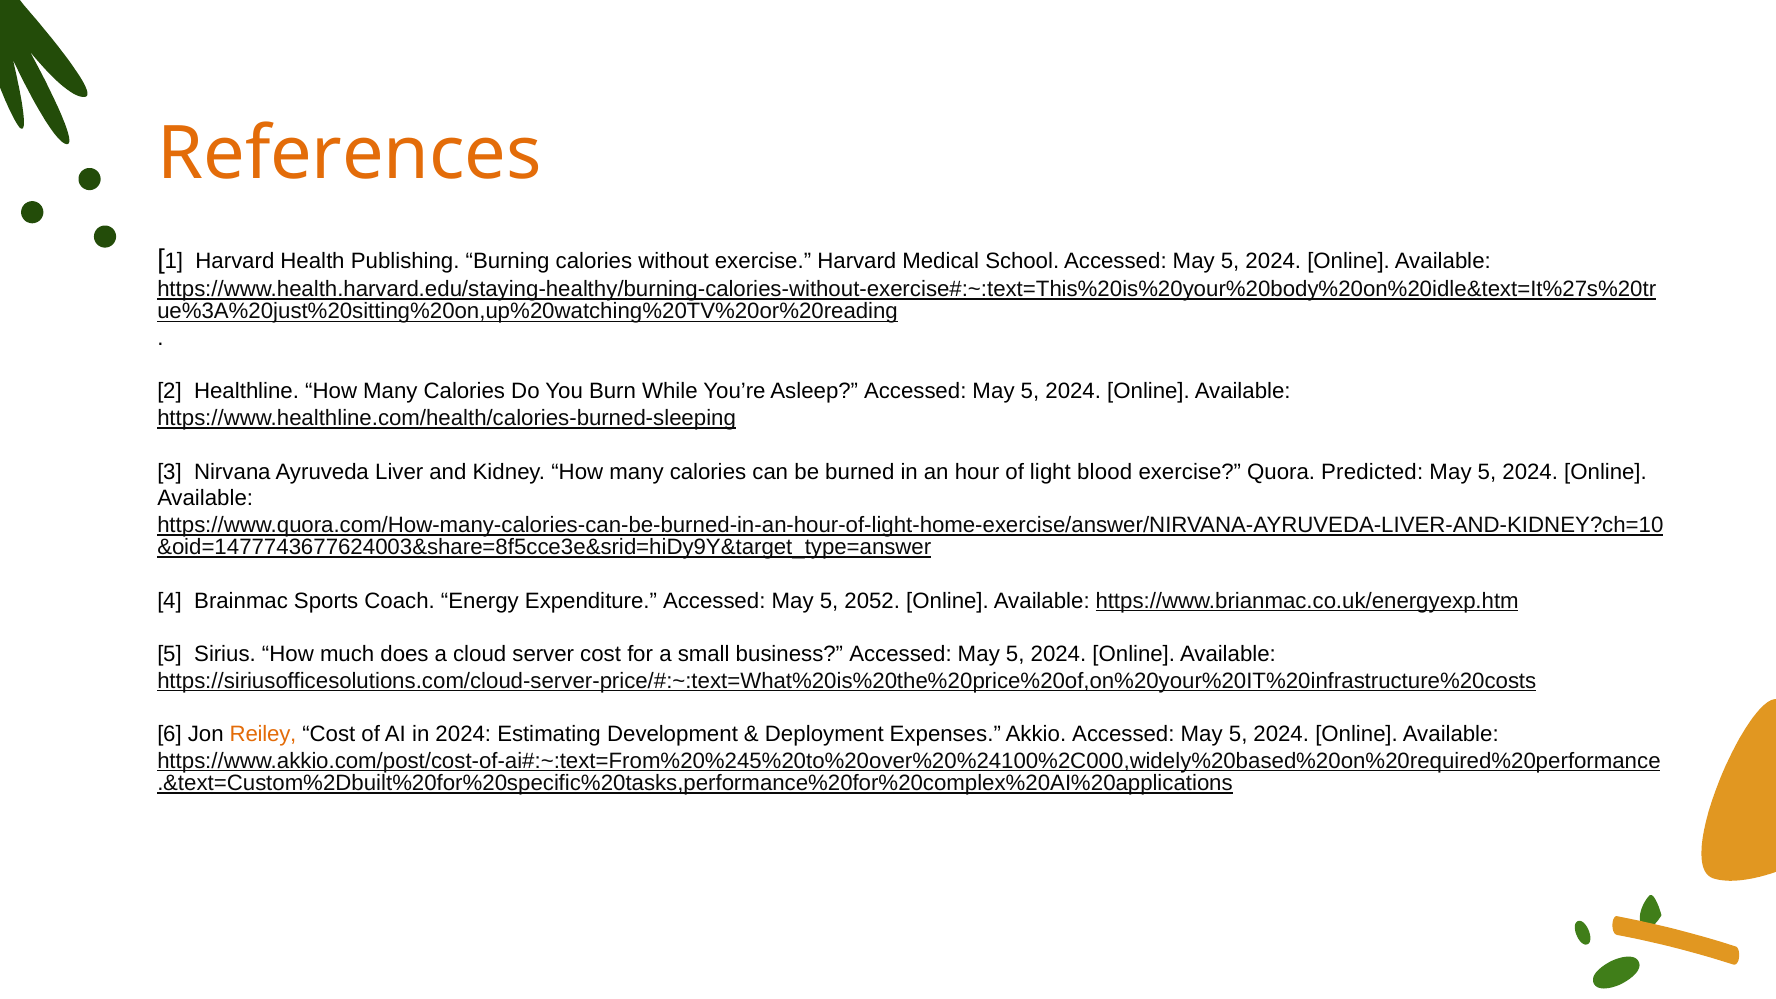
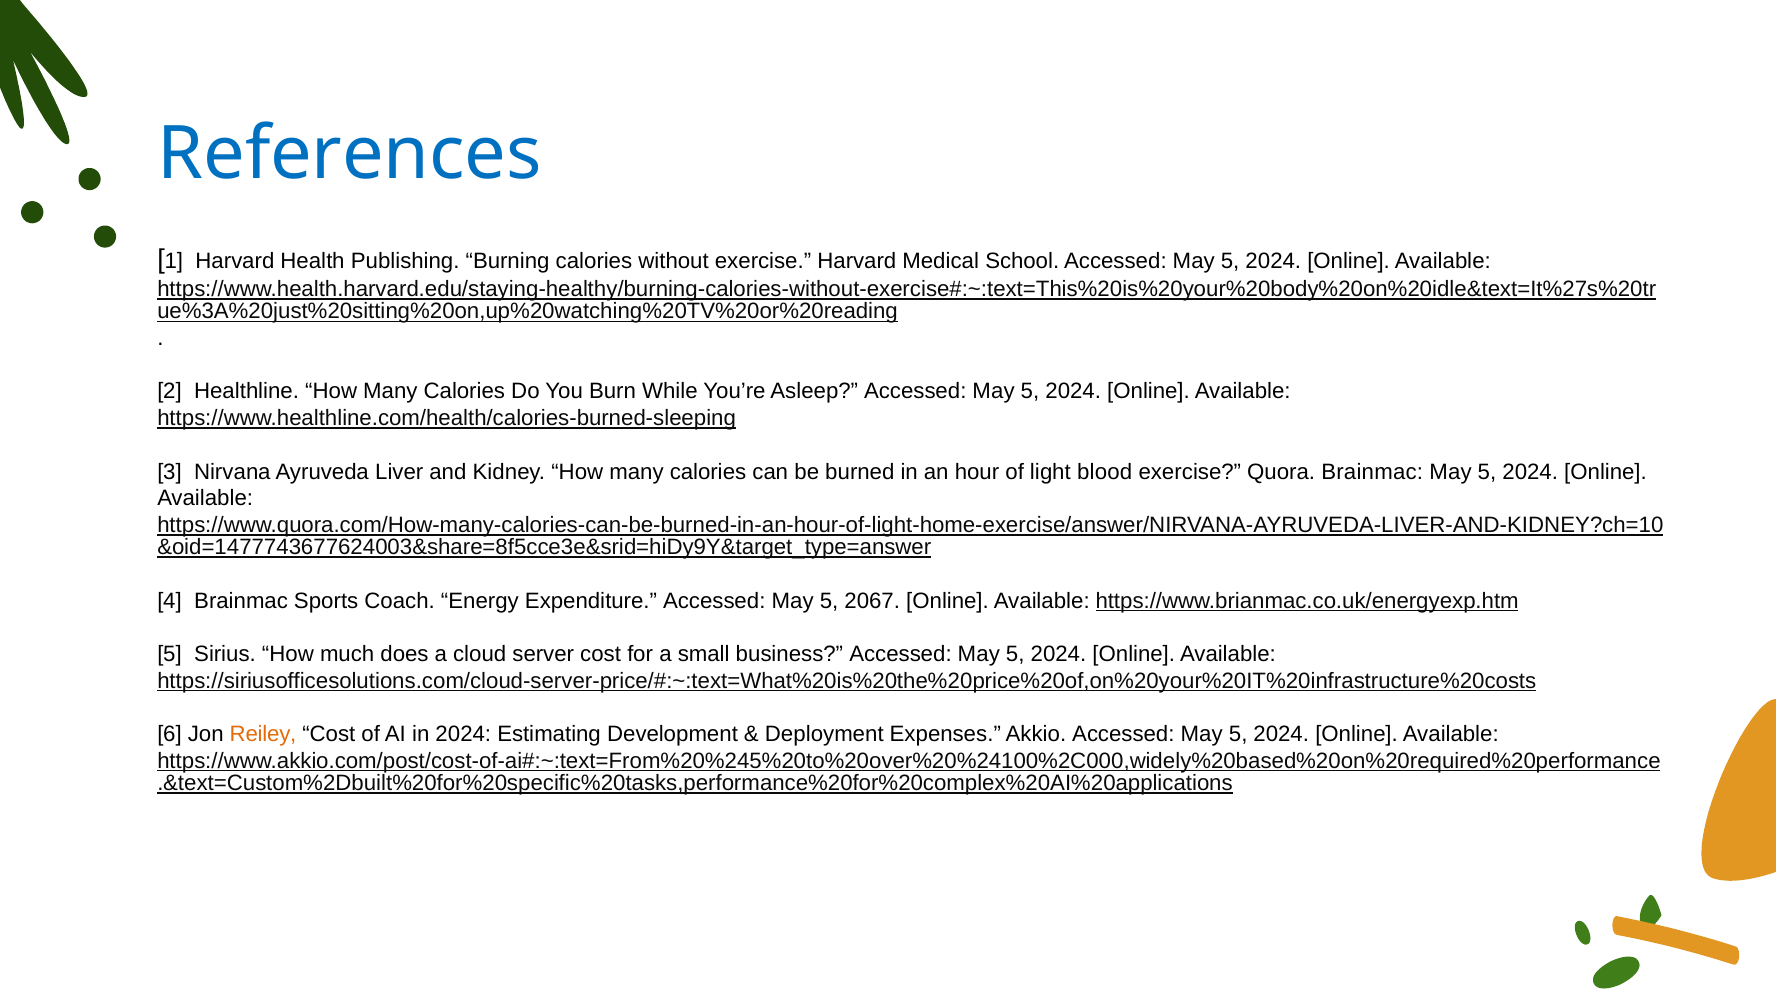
References colour: orange -> blue (350, 154)
Quora Predicted: Predicted -> Brainmac (1372, 472)
2052: 2052 -> 2067 (872, 601)
